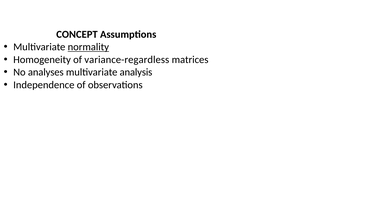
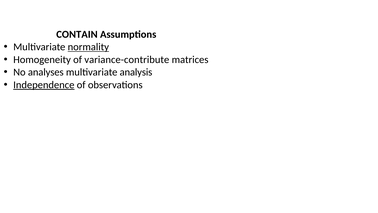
CONCEPT: CONCEPT -> CONTAIN (77, 34)
variance-regardless: variance-regardless -> variance-contribute (127, 60)
Independence underline: none -> present (44, 85)
